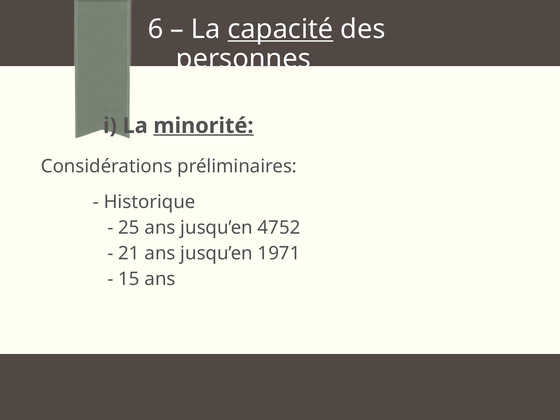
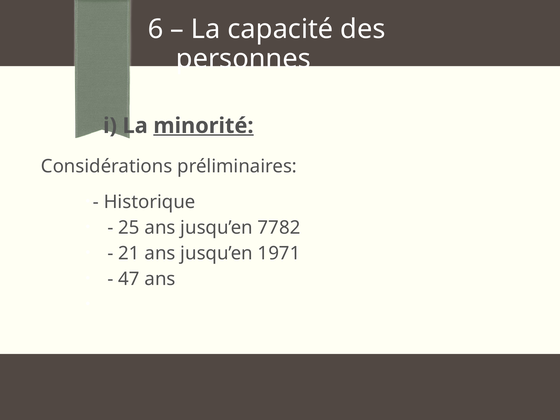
capacité underline: present -> none (280, 29)
4752: 4752 -> 7782 (279, 228)
15: 15 -> 47 (129, 279)
